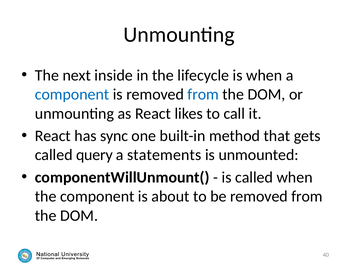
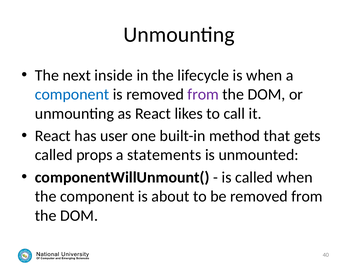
from colour: blue -> purple (203, 94)
sync: sync -> user (114, 136)
query: query -> props (94, 155)
